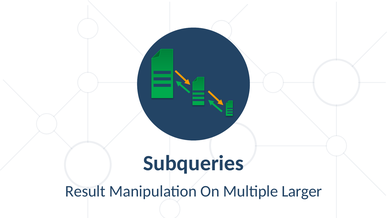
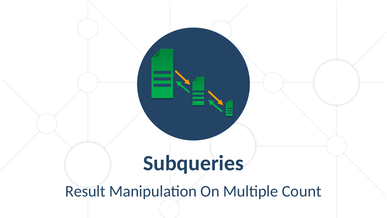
Larger: Larger -> Count (302, 191)
